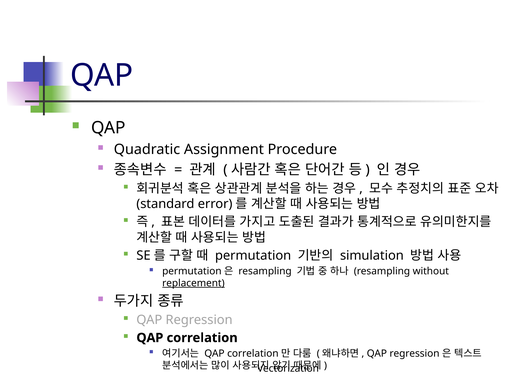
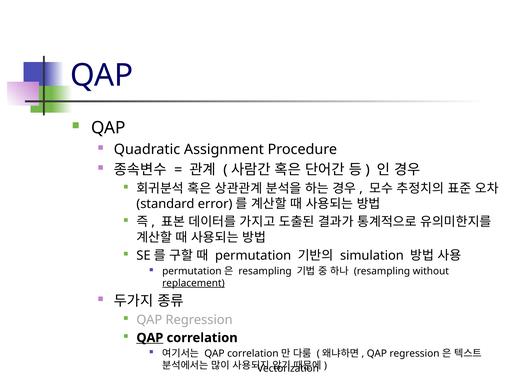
QAP underline: none -> present (150, 338)
